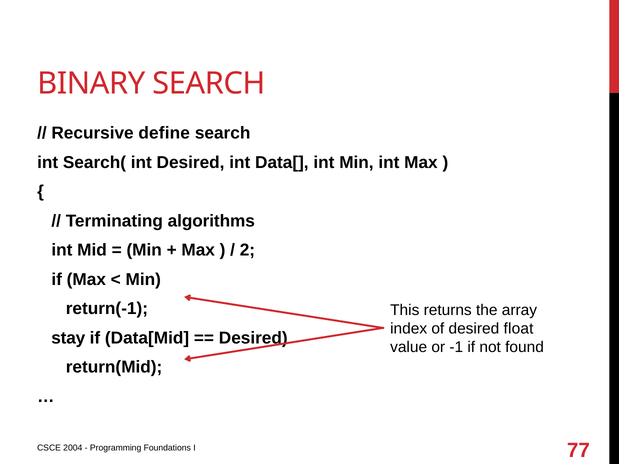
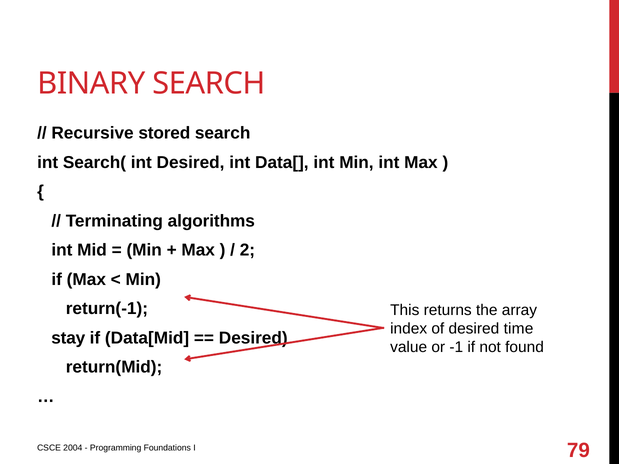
define: define -> stored (164, 133)
float: float -> time (519, 329)
77: 77 -> 79 (578, 451)
